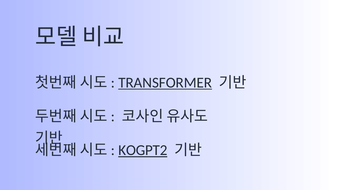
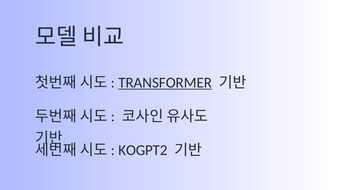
KOGPT2 underline: present -> none (143, 150)
